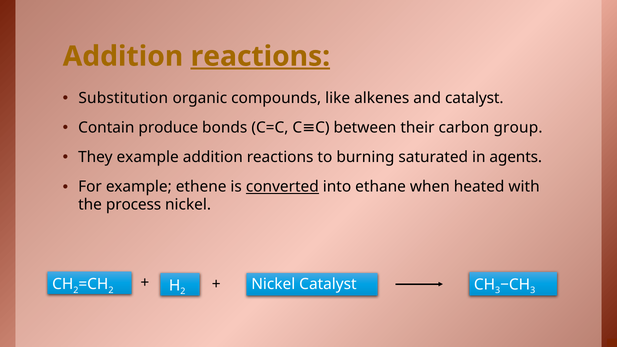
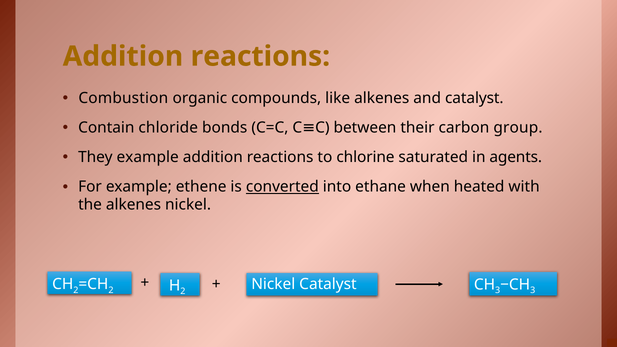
reactions underline: present -> none (260, 56)
Substitution: Substitution -> Combustion (123, 98)
produce: produce -> chloride (168, 128)
burning: burning -> chlorine (365, 157)
the process: process -> alkenes (134, 205)
